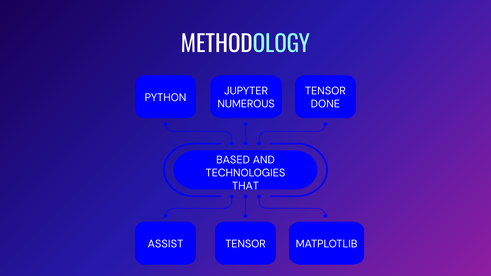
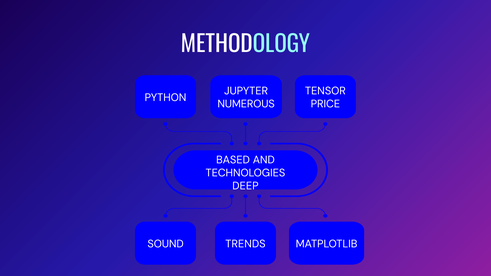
DONE: DONE -> PRICE (325, 104)
THAT: THAT -> DEEP (245, 186)
ASSIST: ASSIST -> SOUND (166, 244)
TENSOR: TENSOR -> TRENDS (245, 244)
